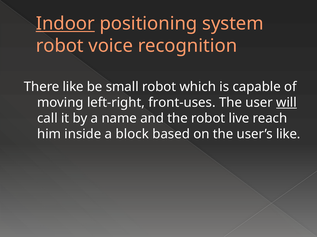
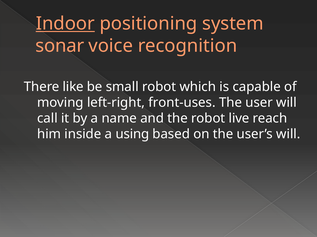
robot: robot -> sonar (60, 46)
will underline: present -> none (286, 103)
block: block -> using (132, 135)
user’s like: like -> will (288, 135)
